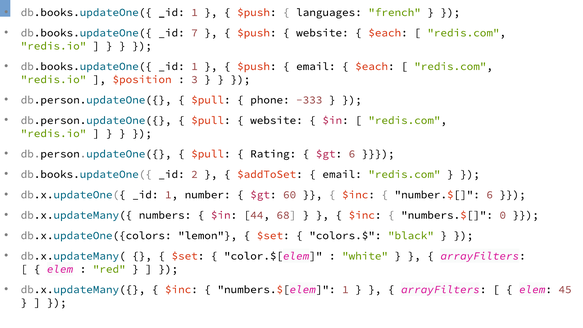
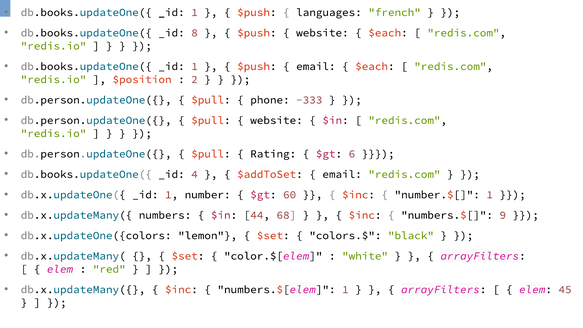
7: 7 -> 8 (195, 33)
3: 3 -> 2 (195, 79)
2: 2 -> 4 (195, 174)
number.$[ 6: 6 -> 1 (490, 195)
0: 0 -> 9 (503, 215)
